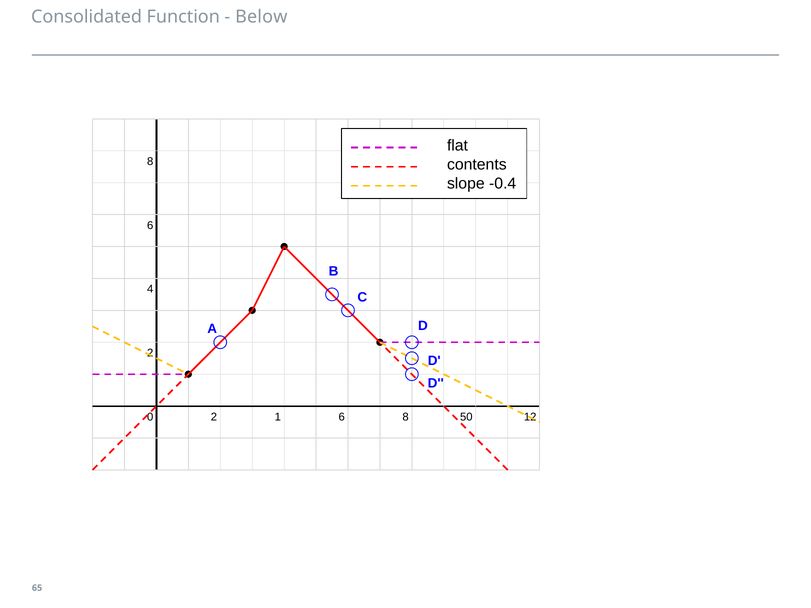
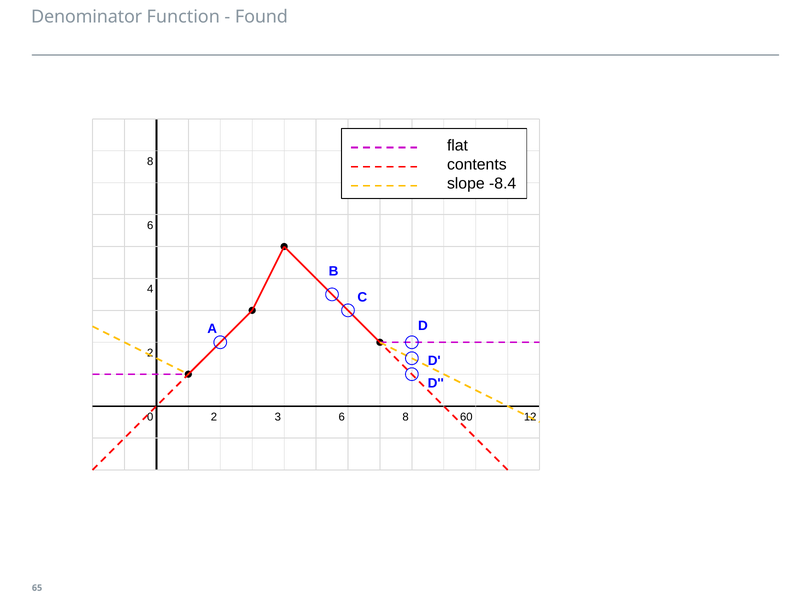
Consolidated: Consolidated -> Denominator (87, 17)
Below: Below -> Found (261, 17)
-0.4: -0.4 -> -8.4 (503, 184)
1: 1 -> 3 (278, 417)
50: 50 -> 60 (466, 417)
